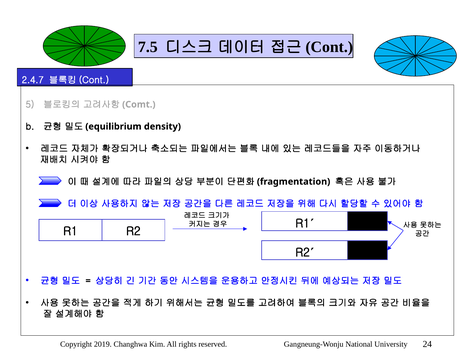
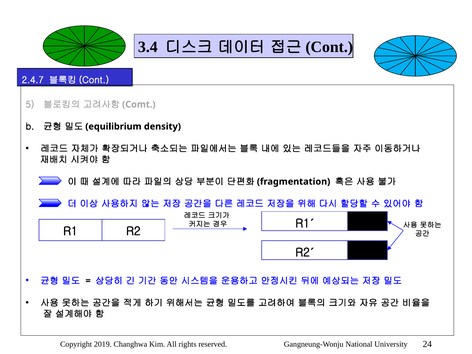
7.5: 7.5 -> 3.4 (148, 47)
